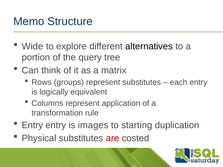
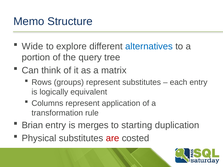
alternatives colour: black -> blue (149, 46)
Entry: Entry -> Brian (32, 125)
images: images -> merges (93, 125)
